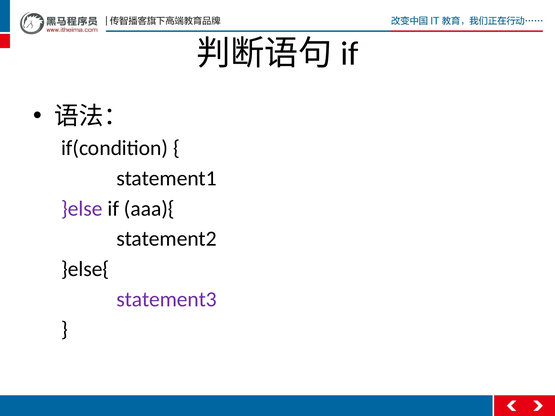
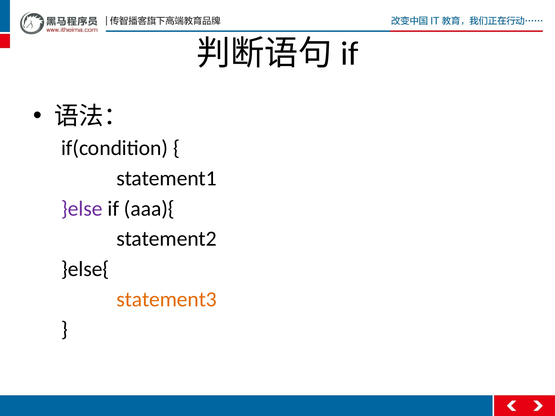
statement3 colour: purple -> orange (167, 300)
